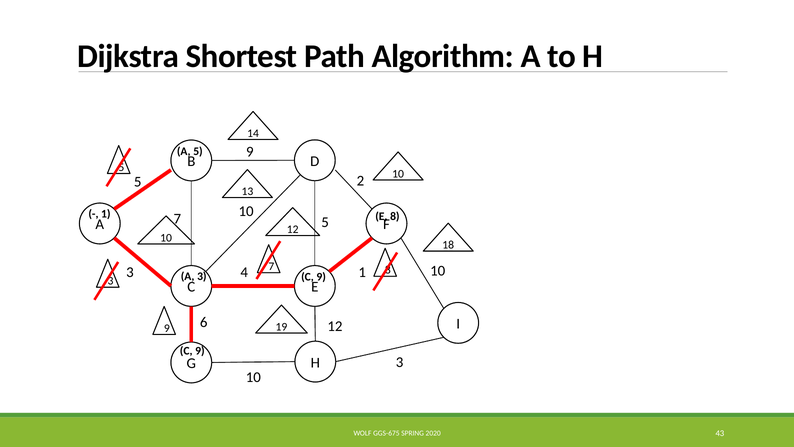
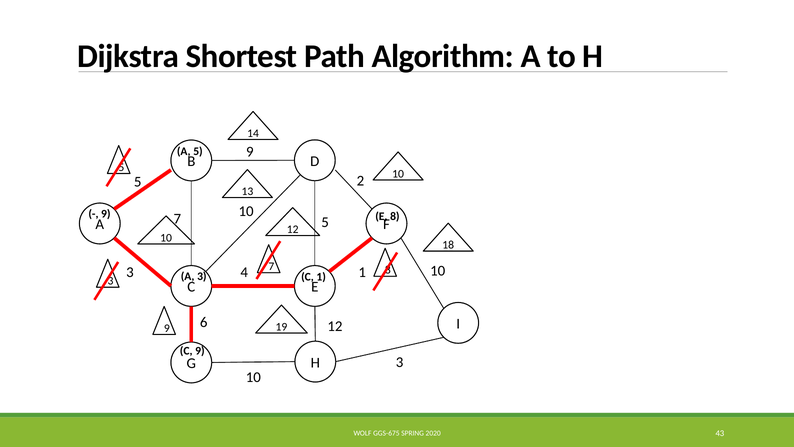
1: 1 -> 9 (106, 214)
9: 9 -> 1 (321, 277)
